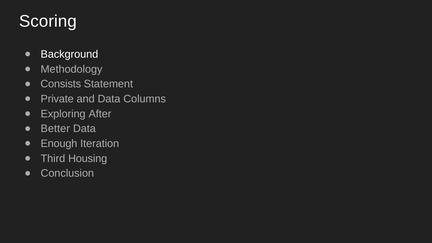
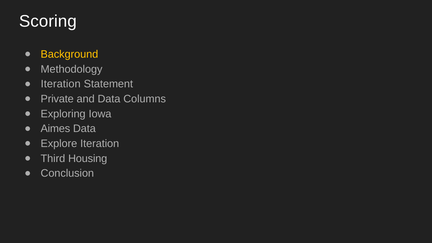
Background colour: white -> yellow (69, 54)
Consists: Consists -> Iteration (61, 84)
After: After -> Iowa (100, 114)
Better: Better -> Aimes (55, 129)
Enough: Enough -> Explore (59, 144)
